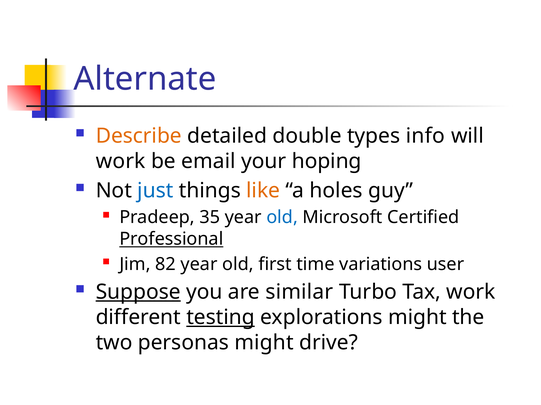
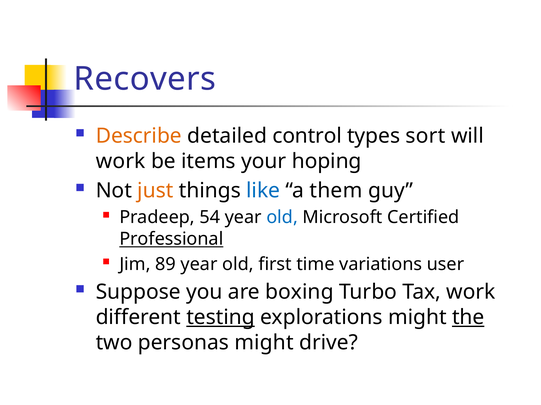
Alternate: Alternate -> Recovers (145, 79)
double: double -> control (307, 136)
info: info -> sort (425, 136)
email: email -> items (209, 161)
just colour: blue -> orange (155, 191)
like colour: orange -> blue (263, 191)
holes: holes -> them (336, 191)
35: 35 -> 54 (210, 218)
82: 82 -> 89 (166, 265)
Suppose underline: present -> none (138, 293)
similar: similar -> boxing (299, 293)
the underline: none -> present (468, 318)
